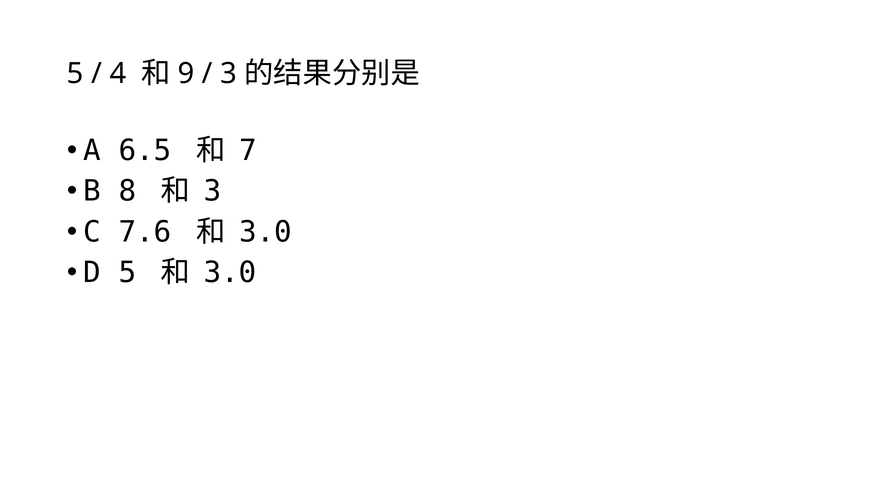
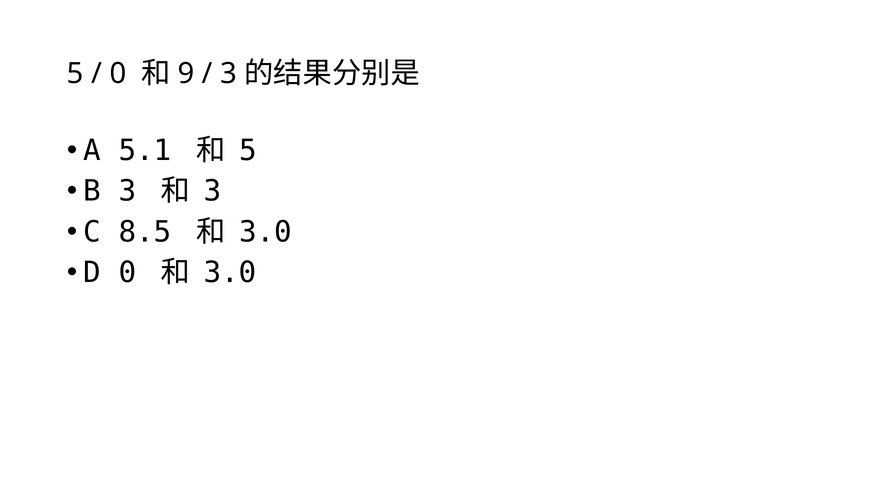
4: 4 -> 0 (118, 73)
6.5: 6.5 -> 5.1 (145, 150)
7: 7 -> 5 (248, 150)
B 8: 8 -> 3 (127, 191)
7.6: 7.6 -> 8.5 (145, 232)
D 5: 5 -> 0 (127, 273)
